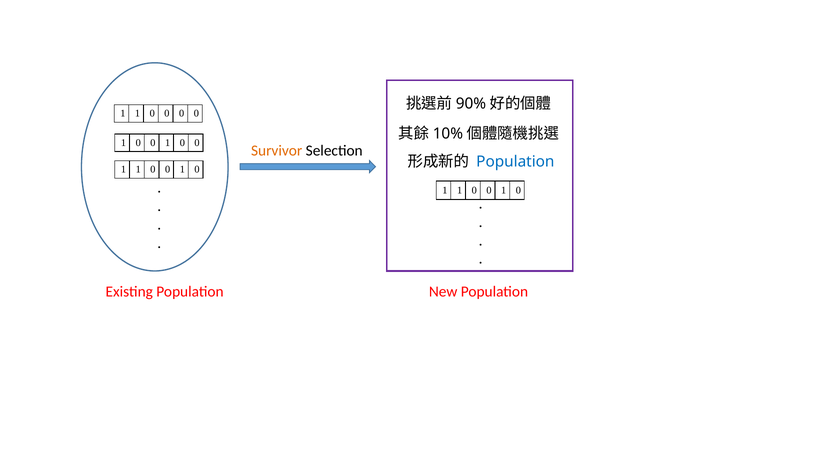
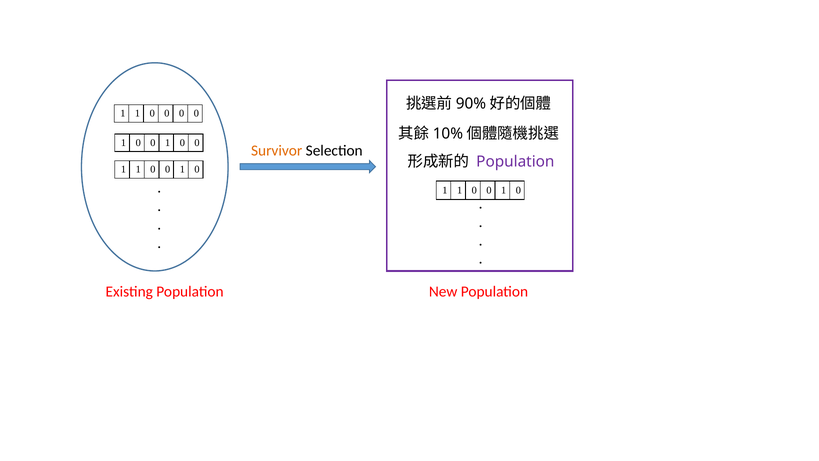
Population colour: blue -> purple (515, 162)
